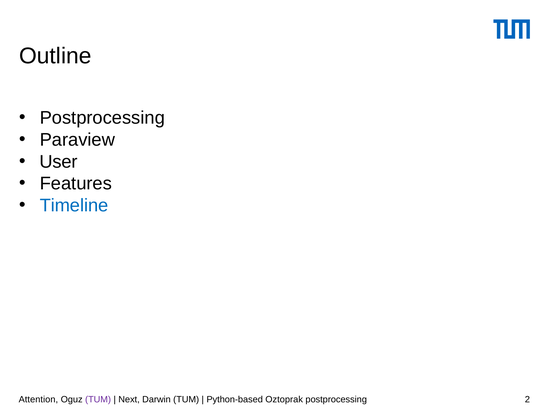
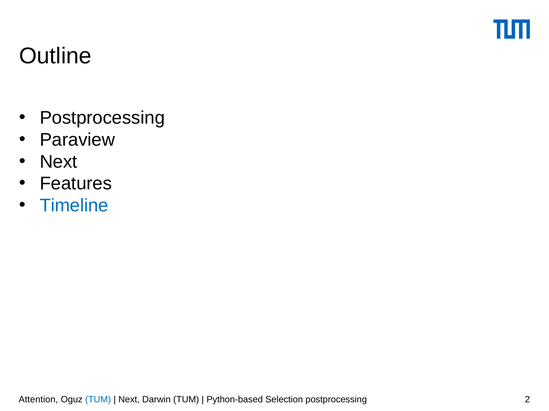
User: User -> Next (59, 162)
TUM colour: purple -> blue (98, 400)
Oztoprak: Oztoprak -> Selection (284, 400)
